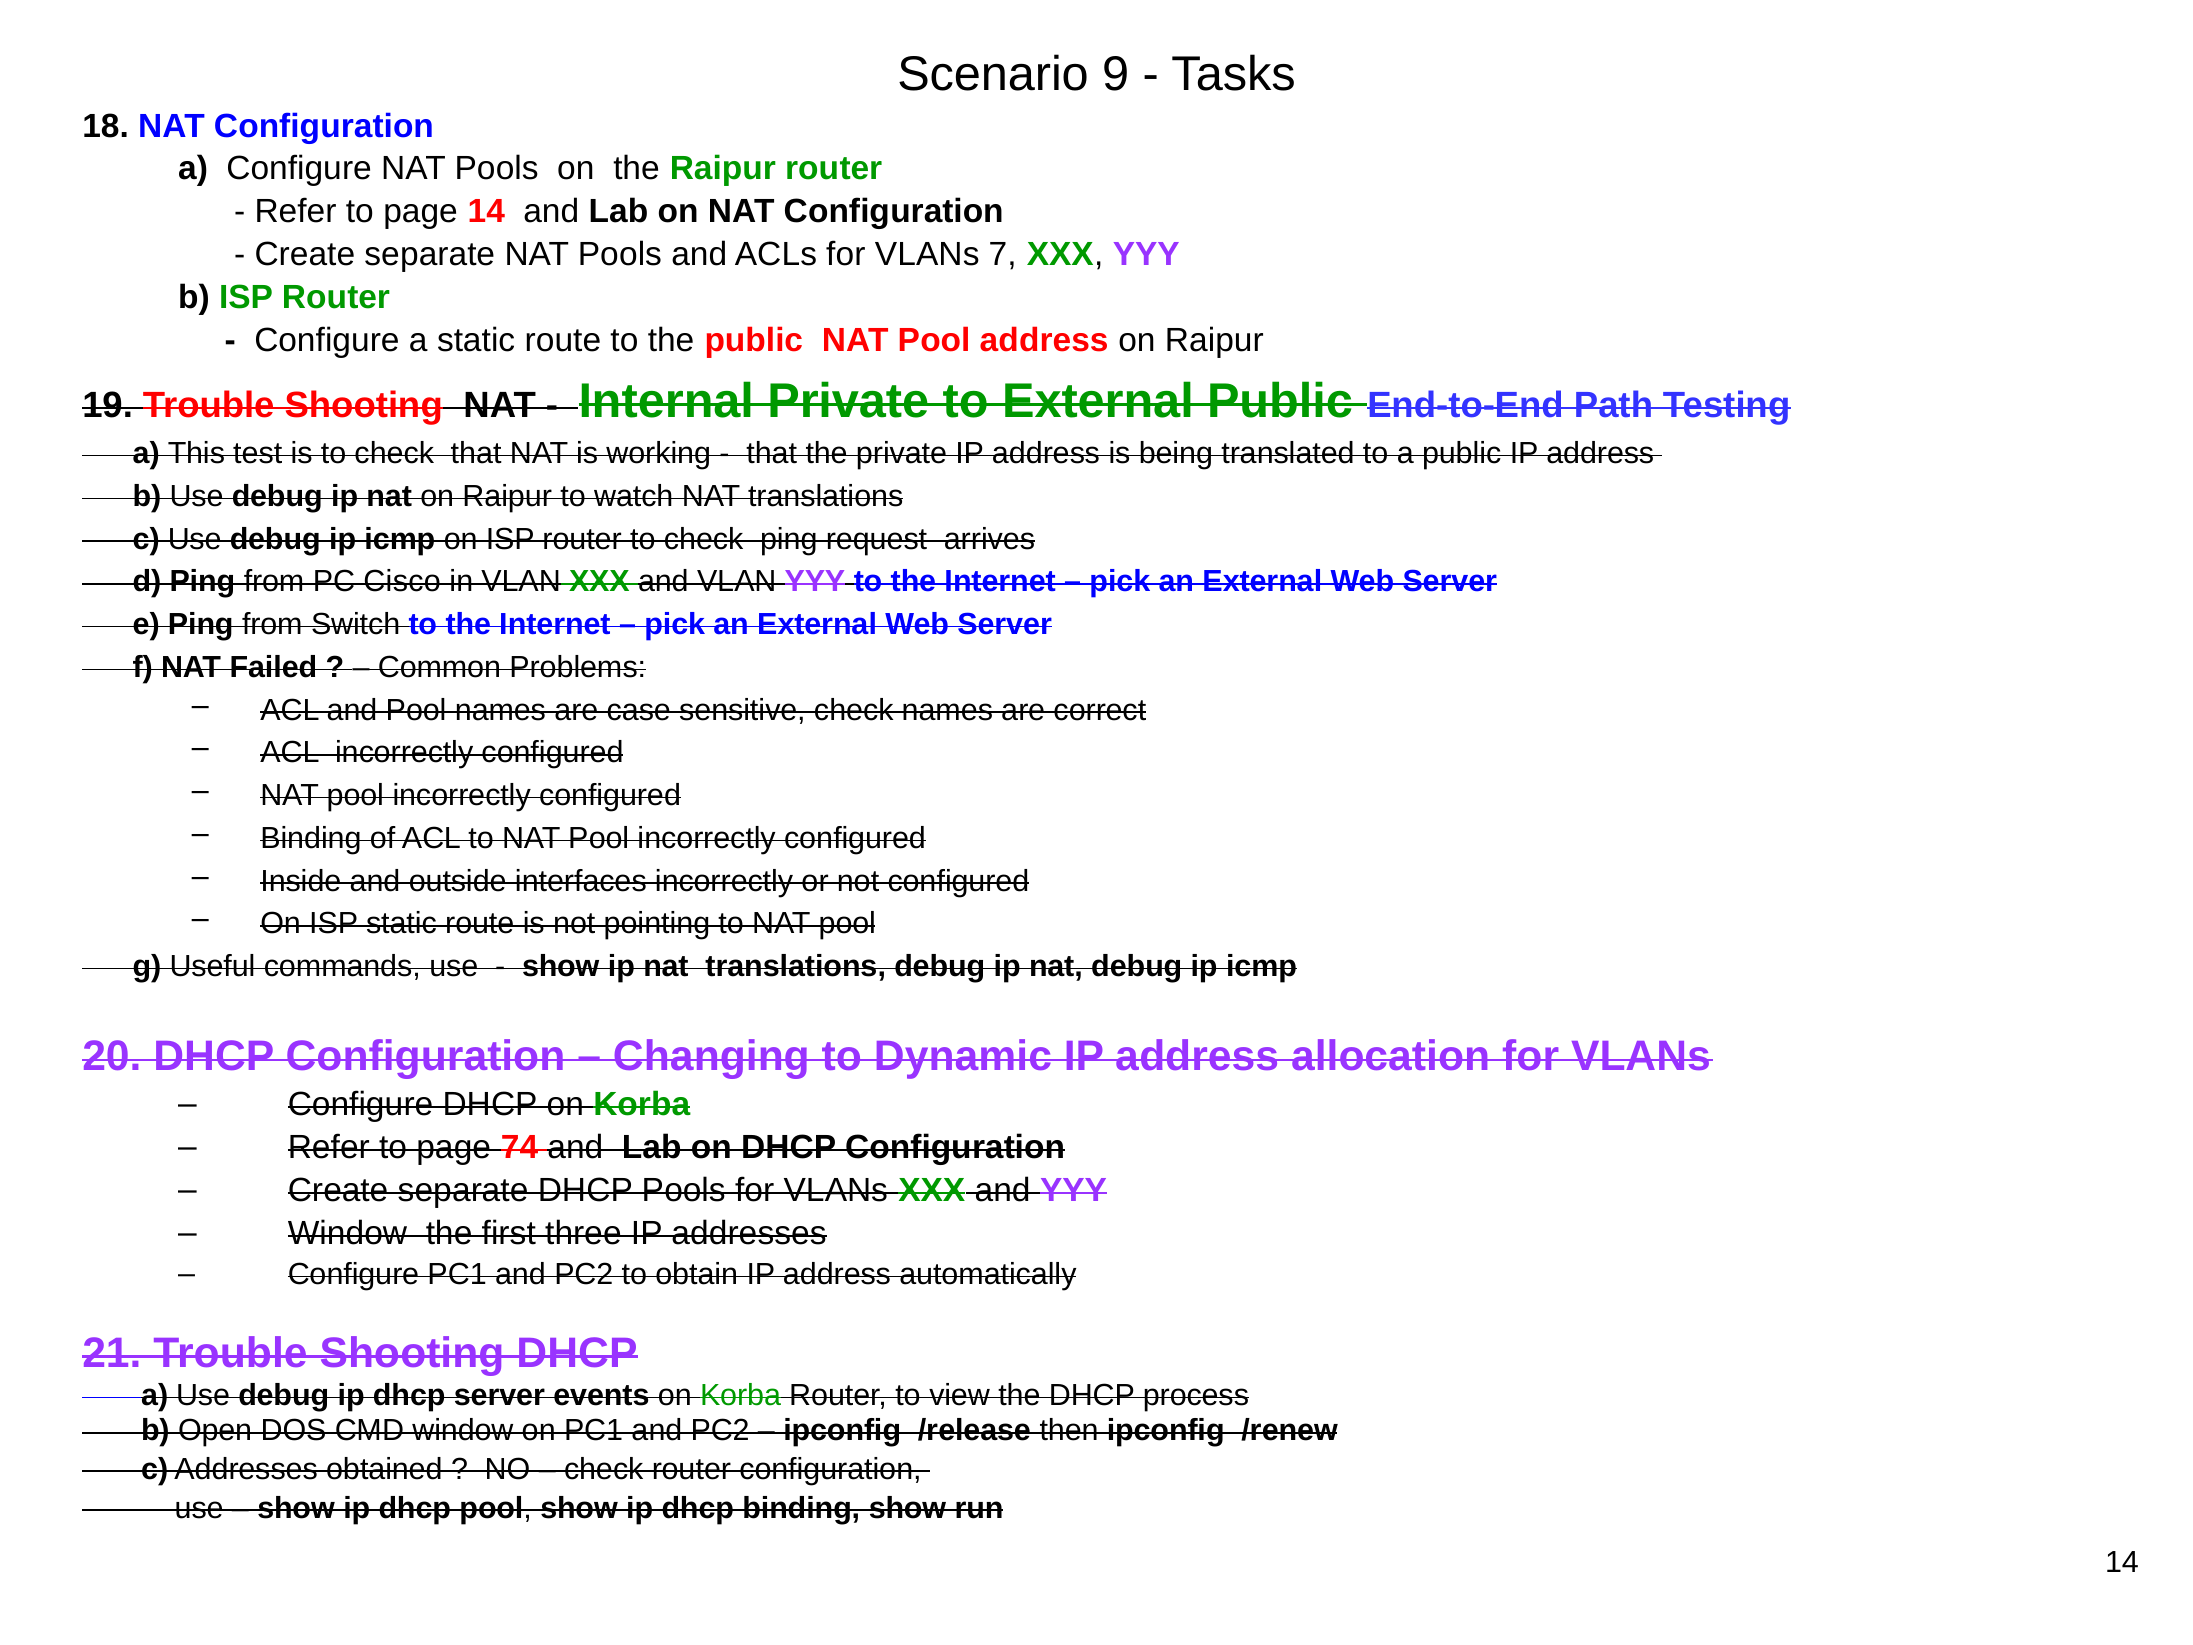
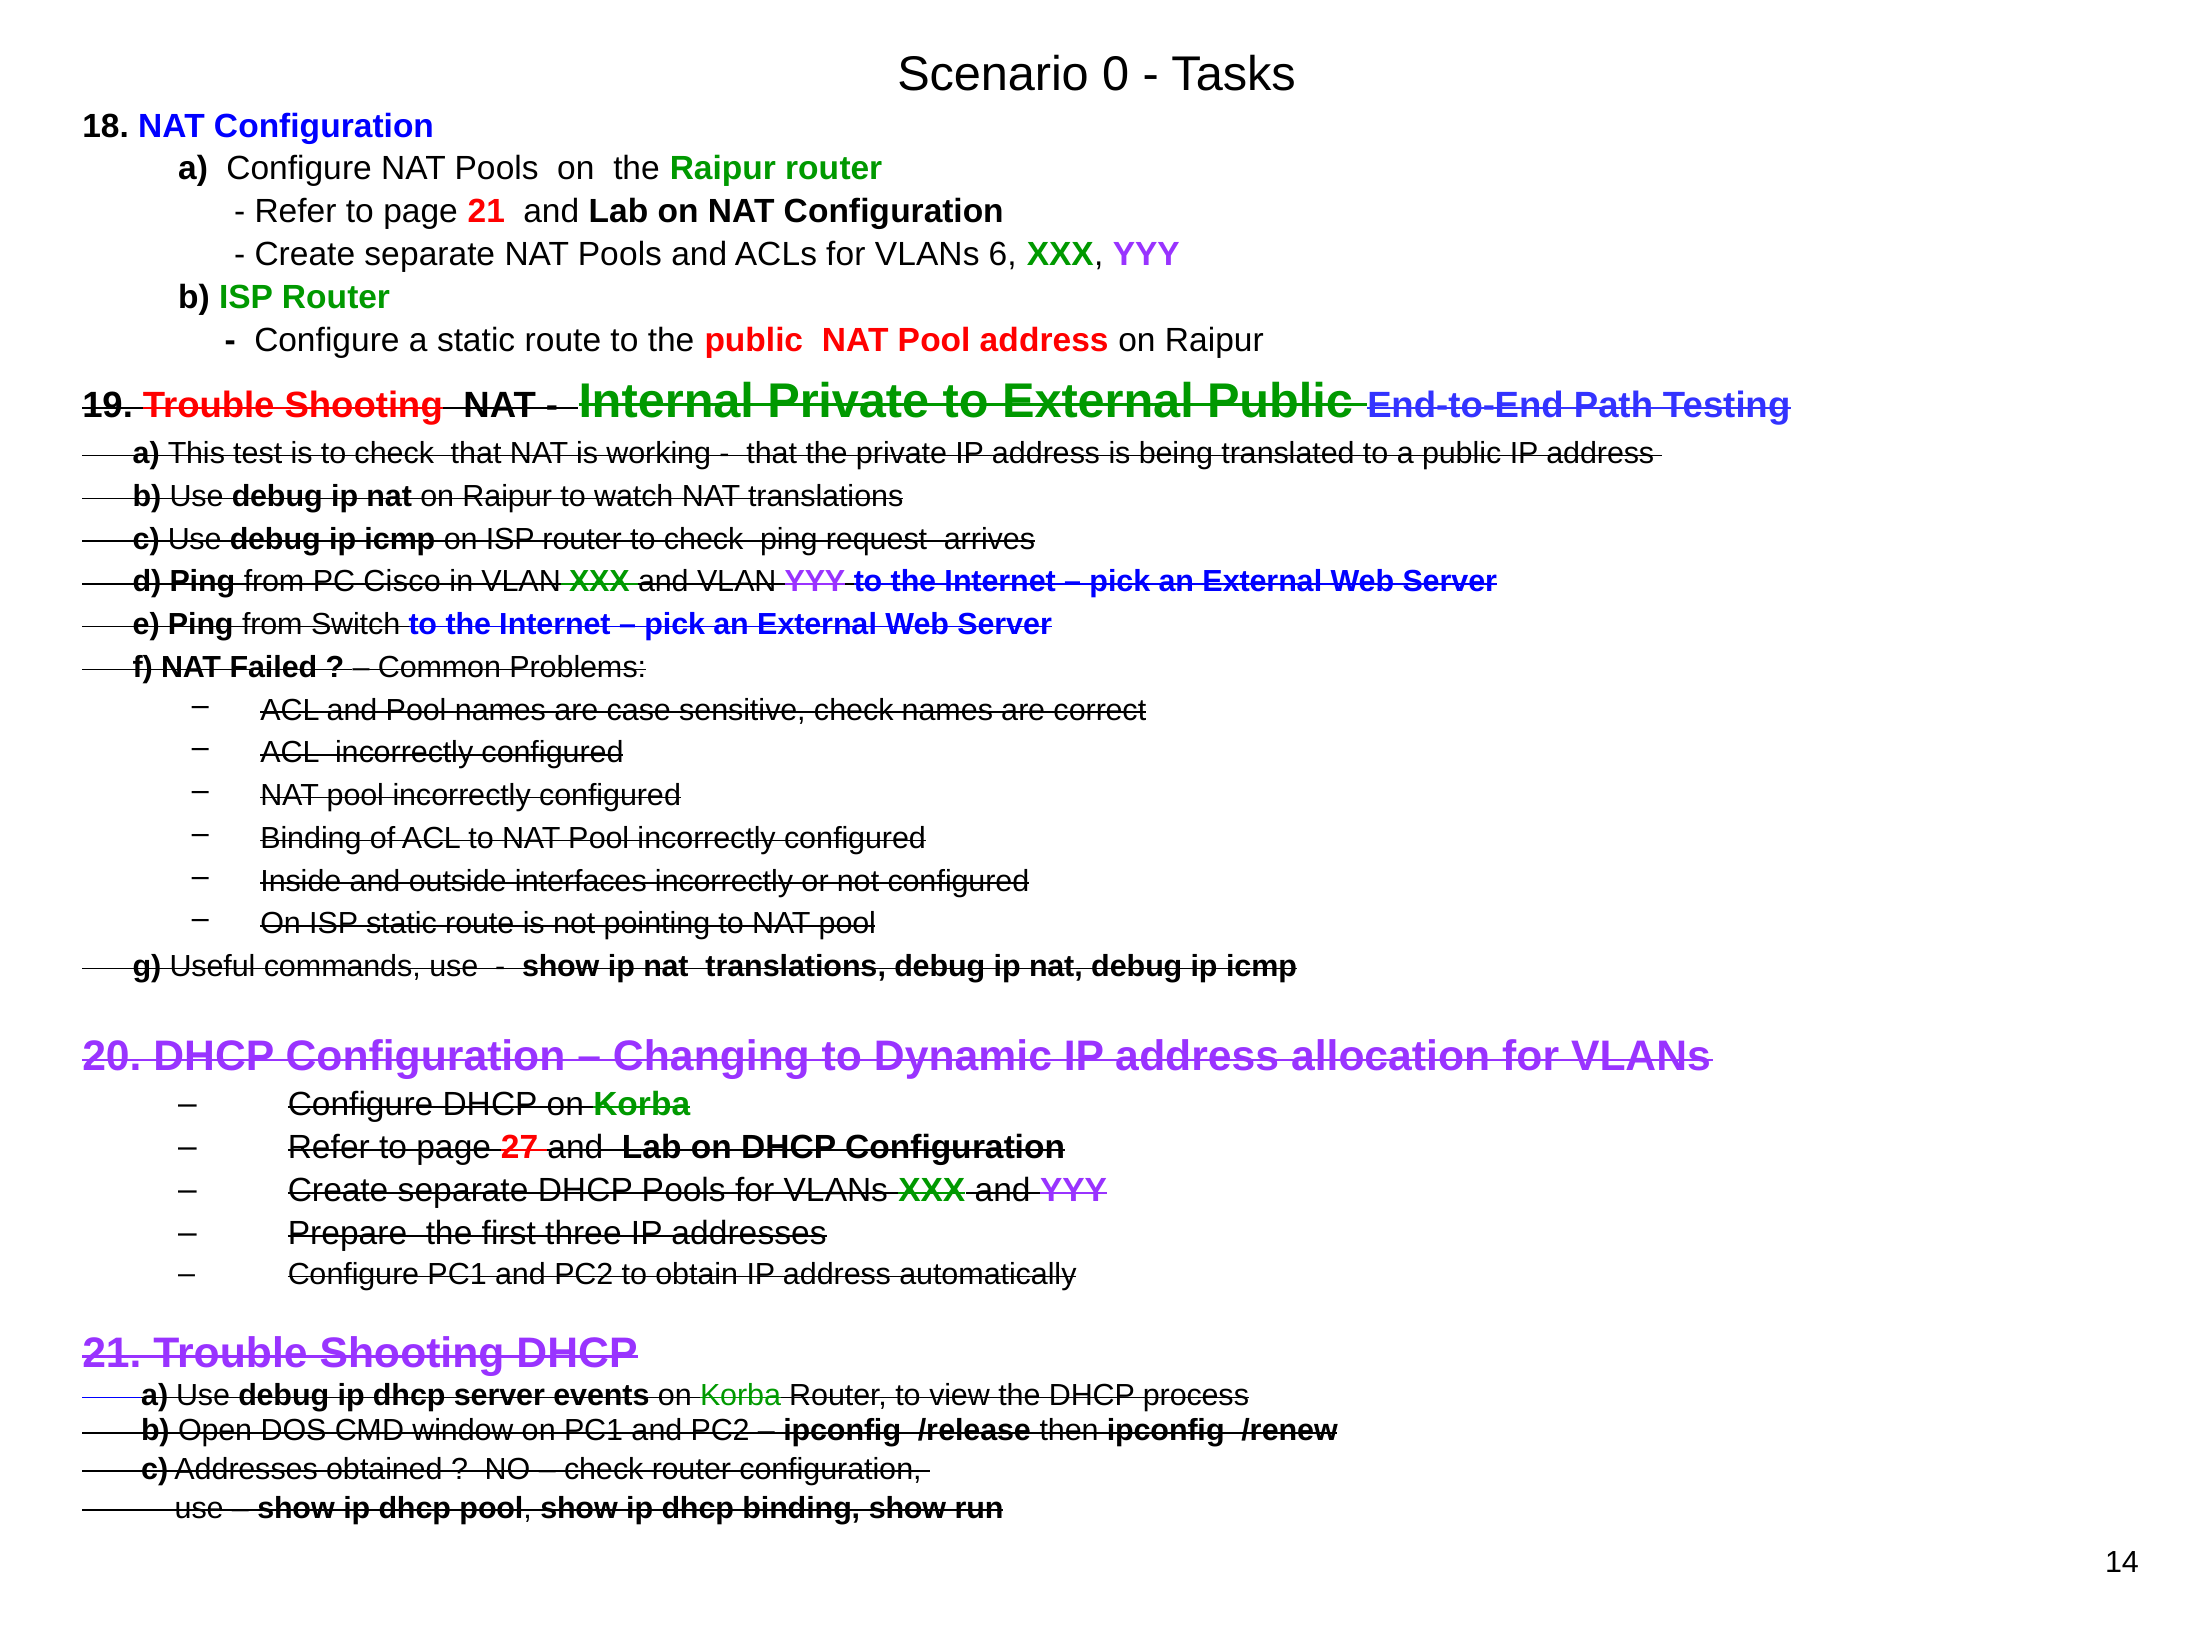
9: 9 -> 0 (1116, 74)
page 14: 14 -> 21 (486, 212)
7: 7 -> 6 (1003, 255)
74: 74 -> 27 (520, 1148)
Window: Window -> Prepare (348, 1233)
